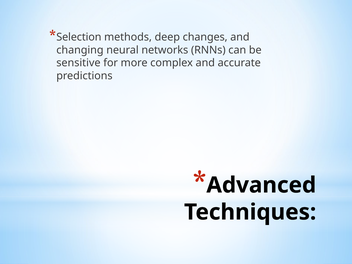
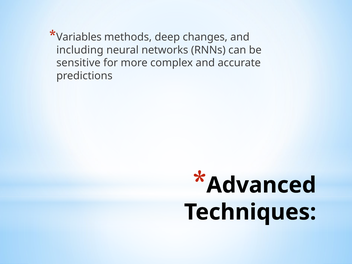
Selection: Selection -> Variables (79, 37)
changing: changing -> including (80, 50)
